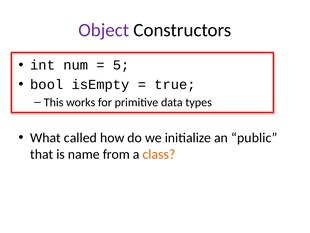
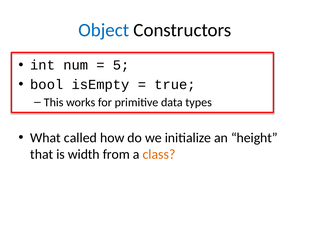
Object colour: purple -> blue (104, 30)
public: public -> height (254, 137)
name: name -> width (84, 154)
